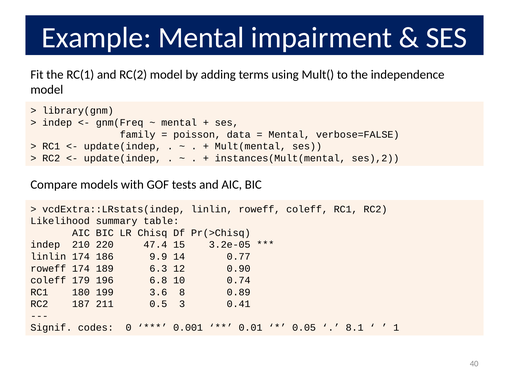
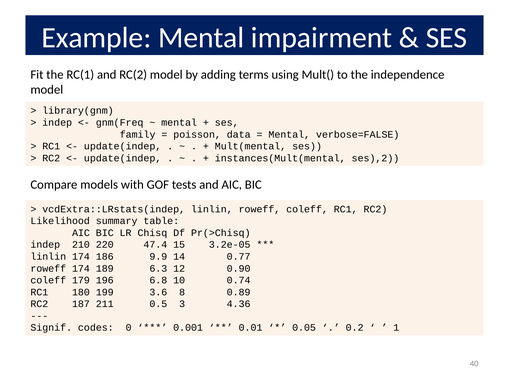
0.41: 0.41 -> 4.36 (239, 305)
8.1: 8.1 -> 0.2 (355, 328)
